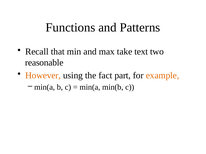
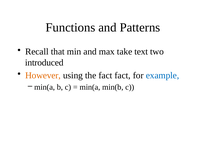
reasonable: reasonable -> introduced (44, 63)
fact part: part -> fact (123, 76)
example colour: orange -> blue (163, 76)
